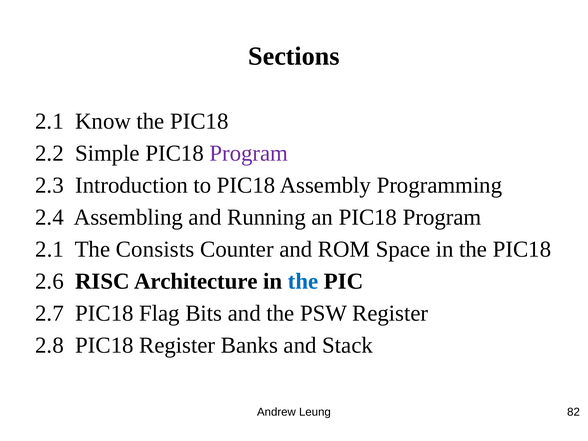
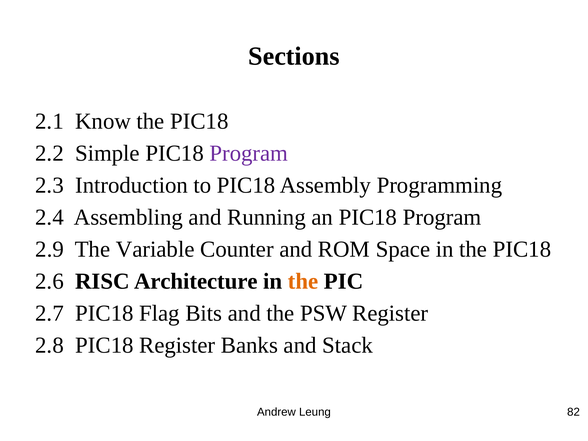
2.1: 2.1 -> 2.9 (50, 249)
Consists: Consists -> Variable (155, 249)
the colour: blue -> orange (303, 281)
